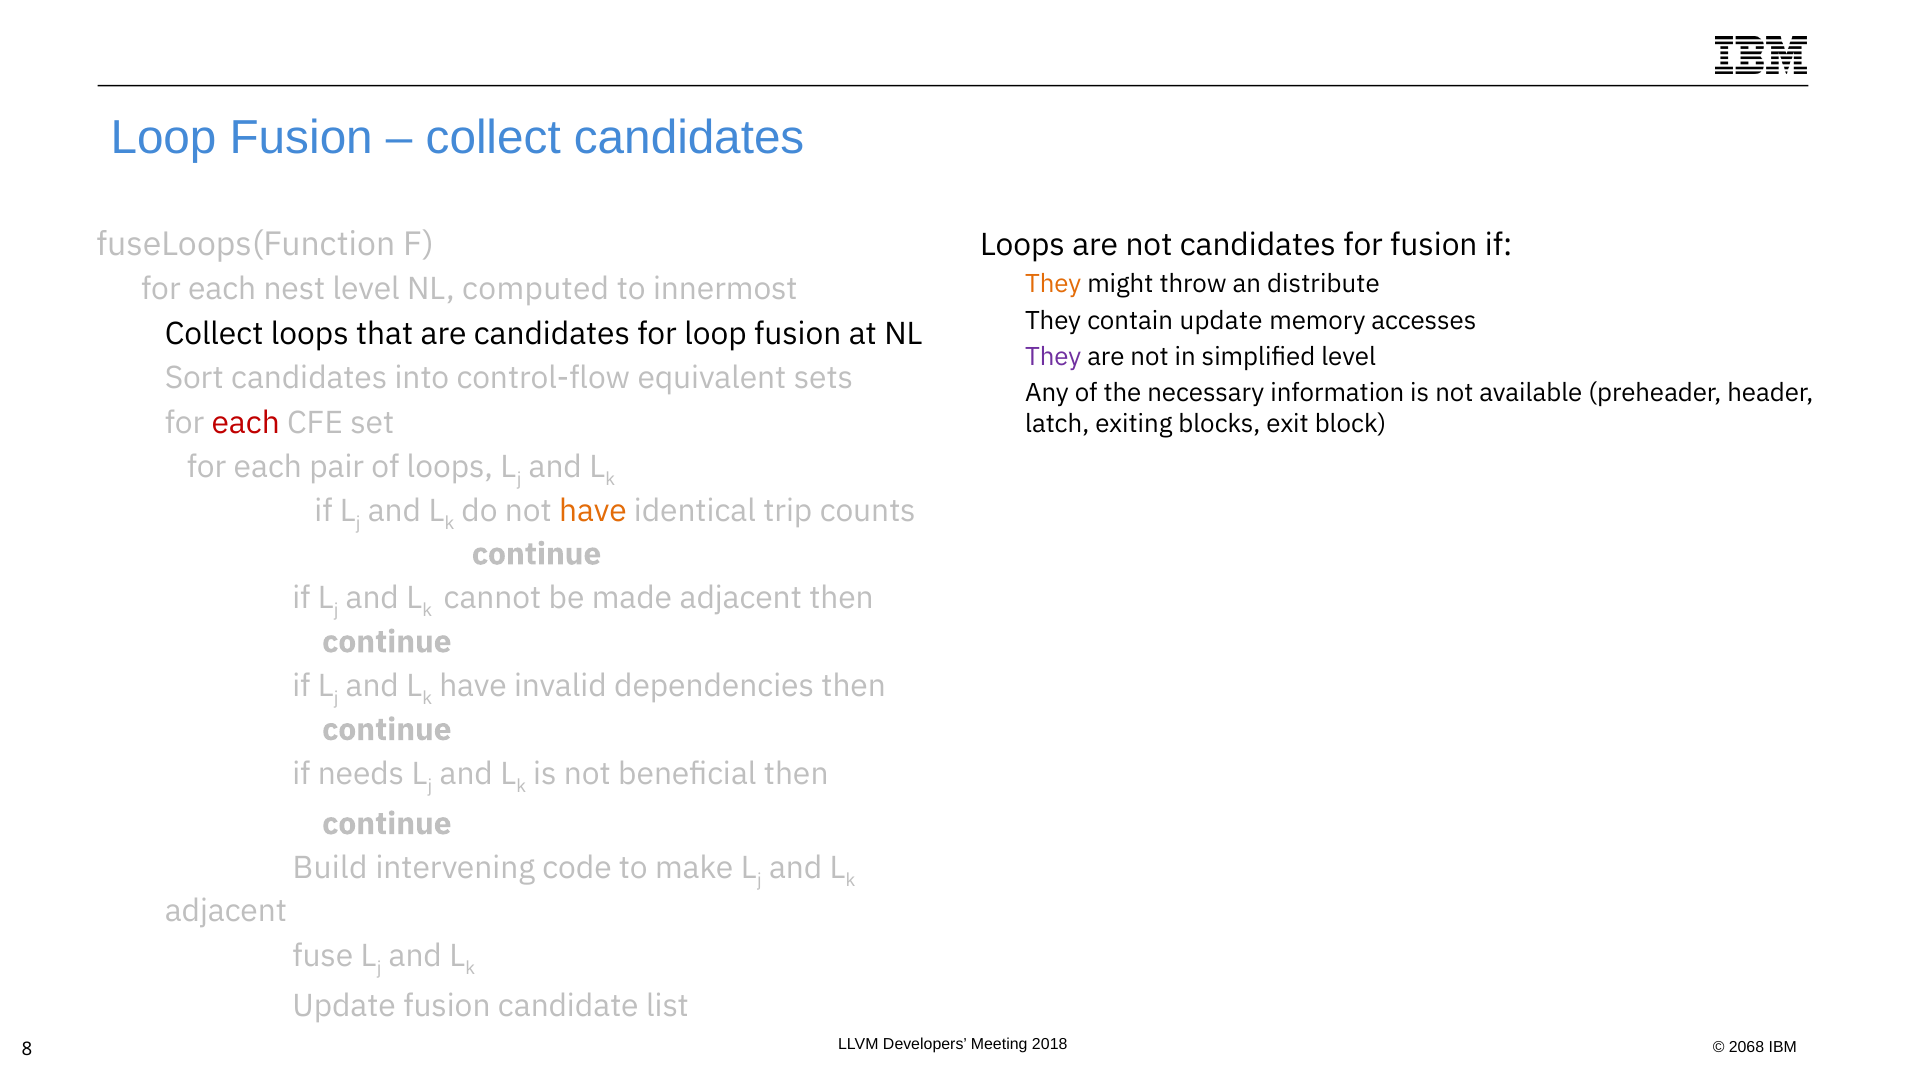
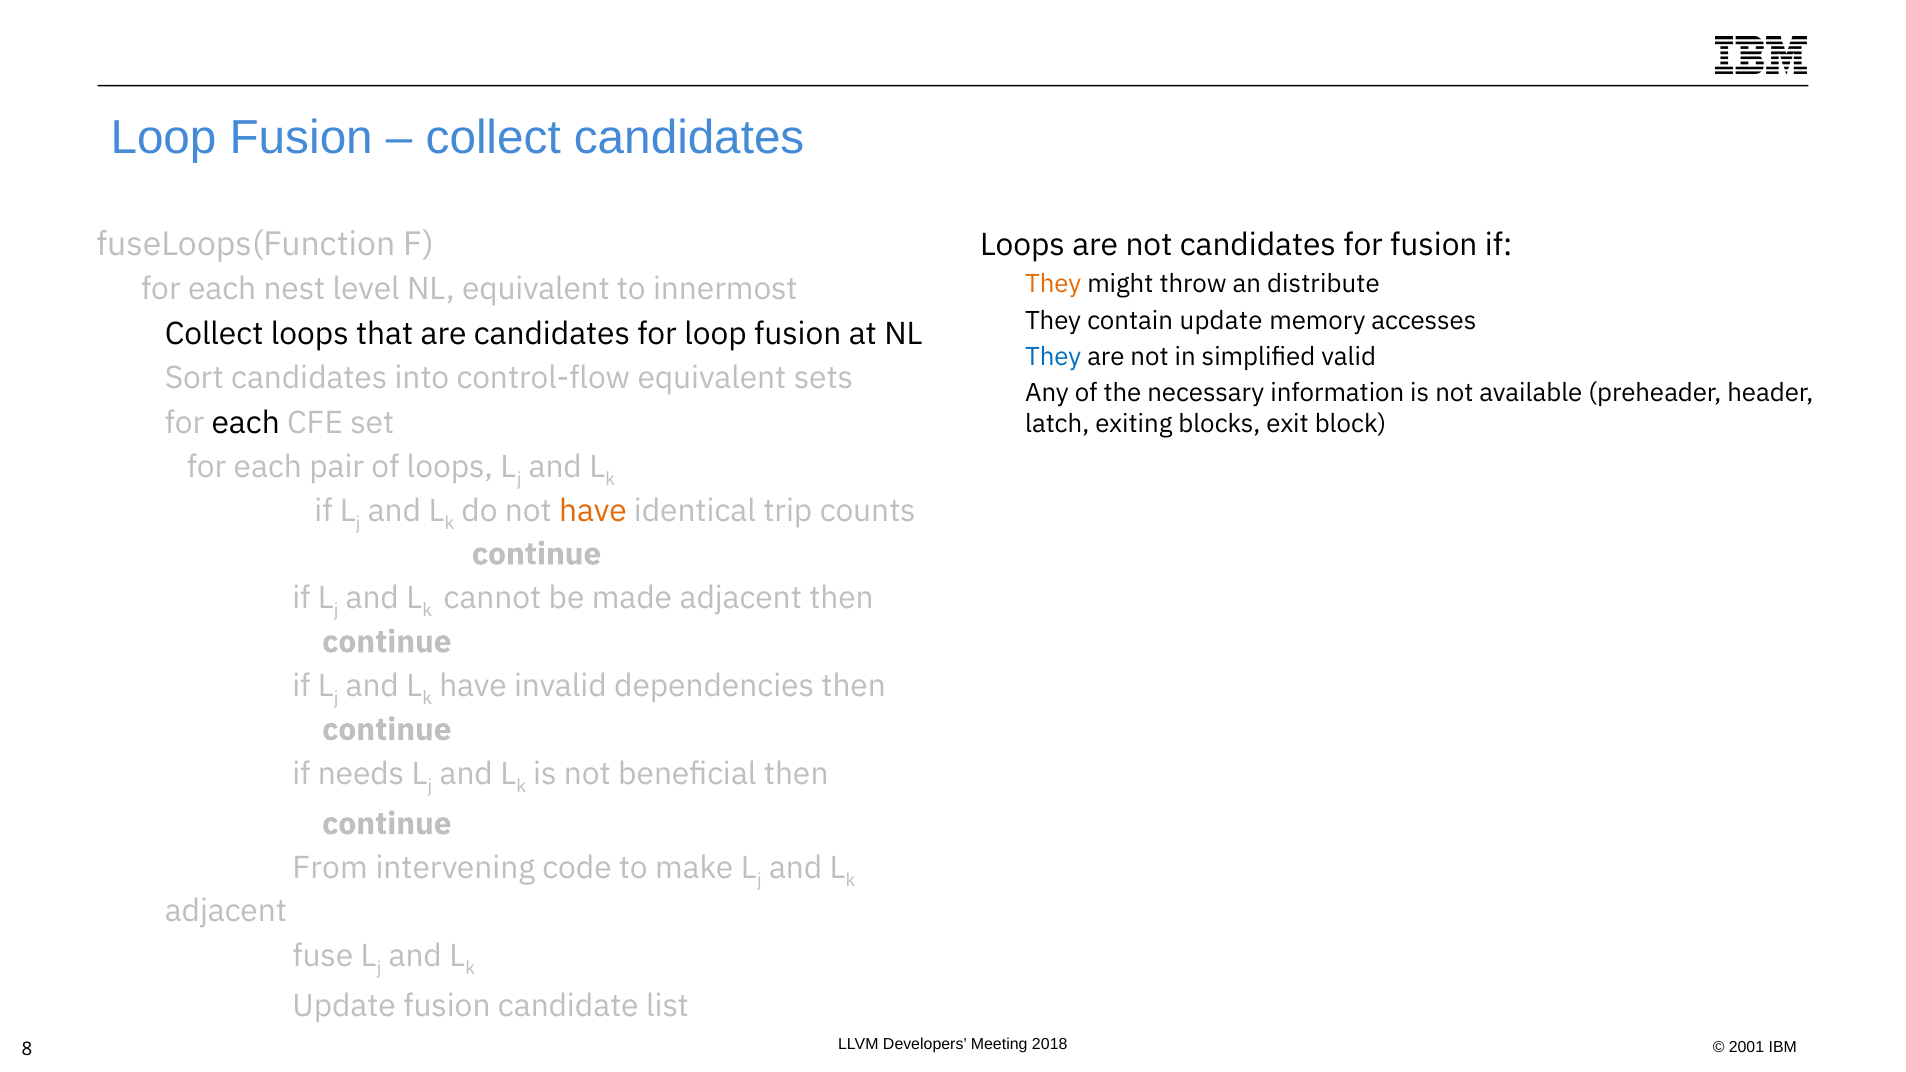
NL computed: computed -> equivalent (536, 290)
They colour: purple -> blue (1053, 357)
simplified level: level -> valid (1349, 357)
each colour: red -> black (246, 423)
Build: Build -> From (330, 868)
2068: 2068 -> 2001 (1746, 1048)
